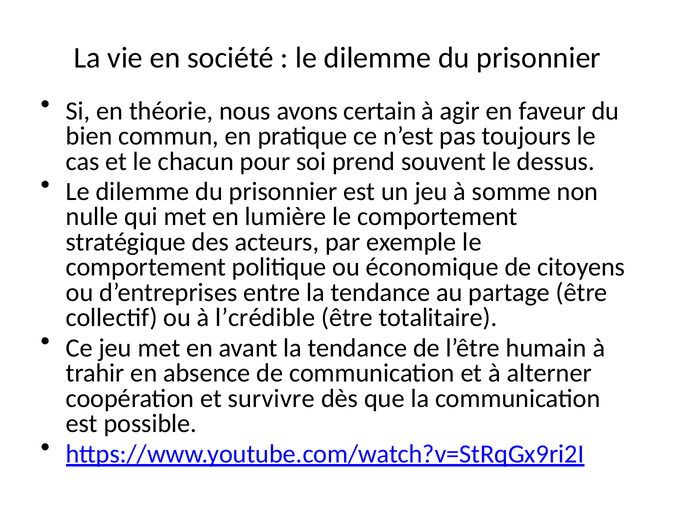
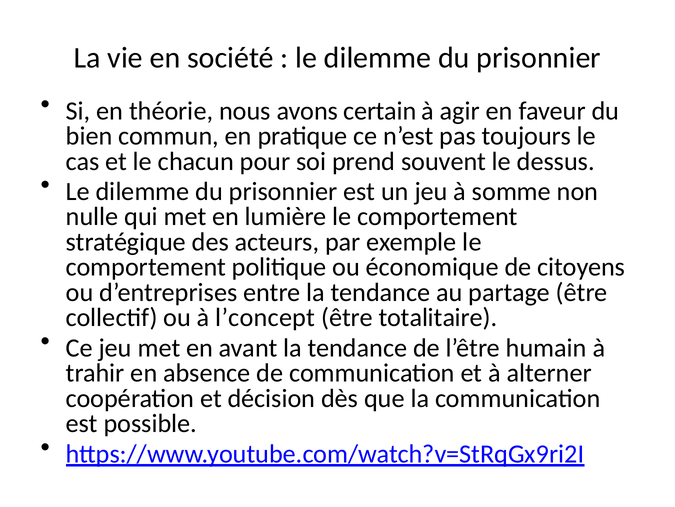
l’crédible: l’crédible -> l’concept (265, 317)
survivre: survivre -> décision (271, 398)
